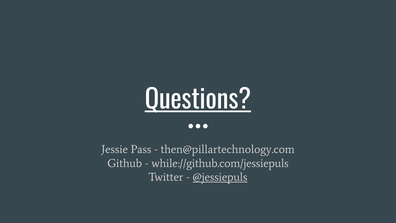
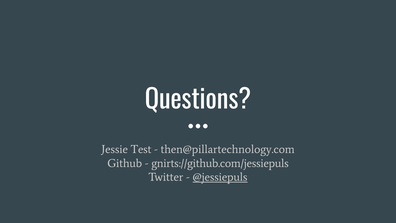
Questions underline: present -> none (198, 100)
Pass: Pass -> Test (141, 149)
while://github.com/jessiepuls: while://github.com/jessiepuls -> gnirts://github.com/jessiepuls (220, 163)
